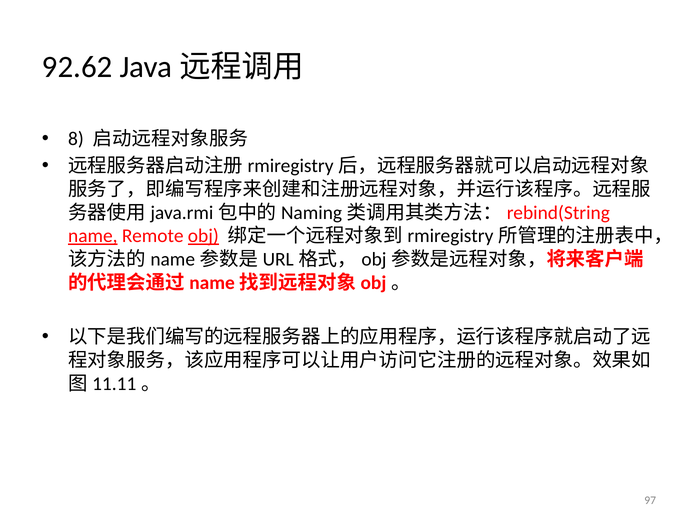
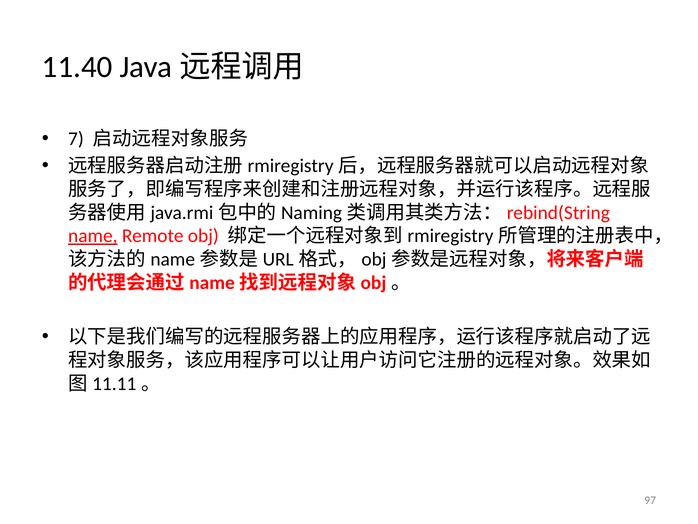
92.62: 92.62 -> 11.40 (77, 67)
8: 8 -> 7 (76, 139)
obj underline: present -> none (203, 236)
